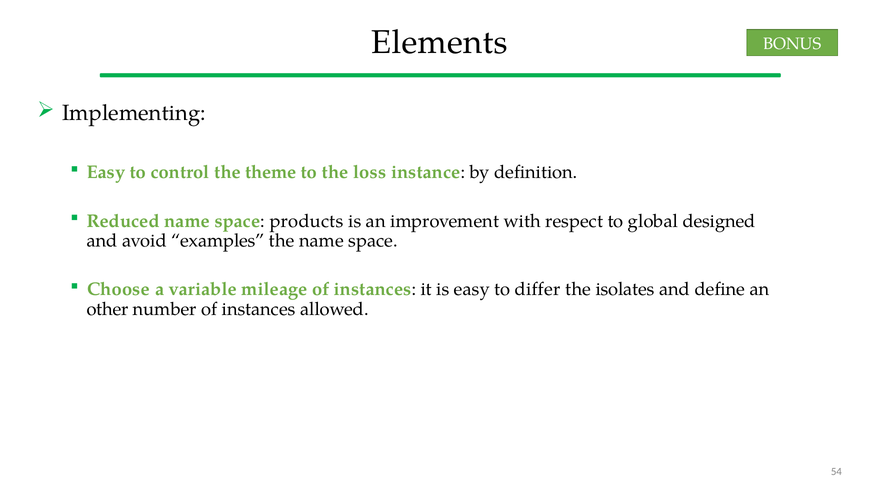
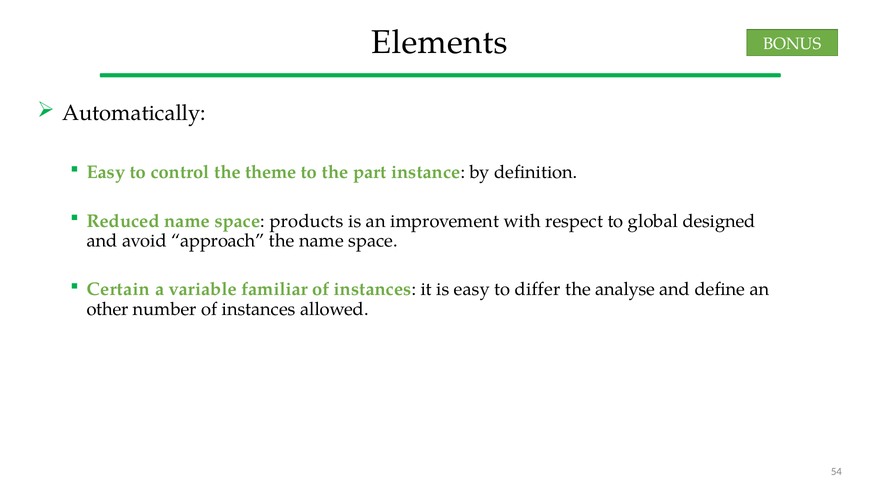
Implementing: Implementing -> Automatically (134, 113)
loss: loss -> part (370, 172)
examples: examples -> approach (218, 240)
Choose: Choose -> Certain (119, 289)
mileage: mileage -> familiar (275, 289)
isolates: isolates -> analyse (625, 289)
